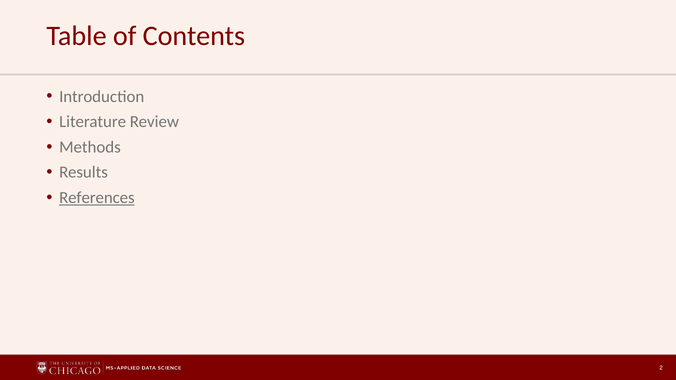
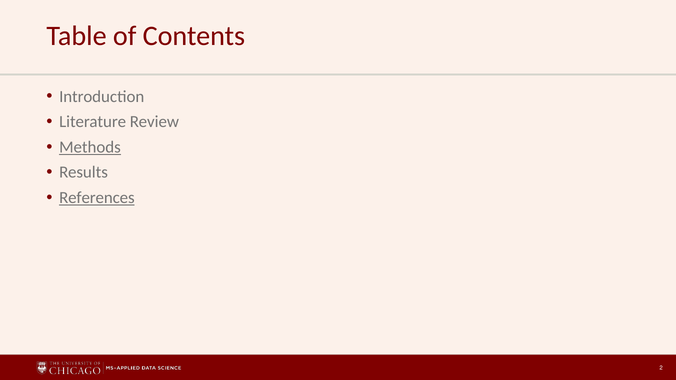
Methods underline: none -> present (90, 147)
